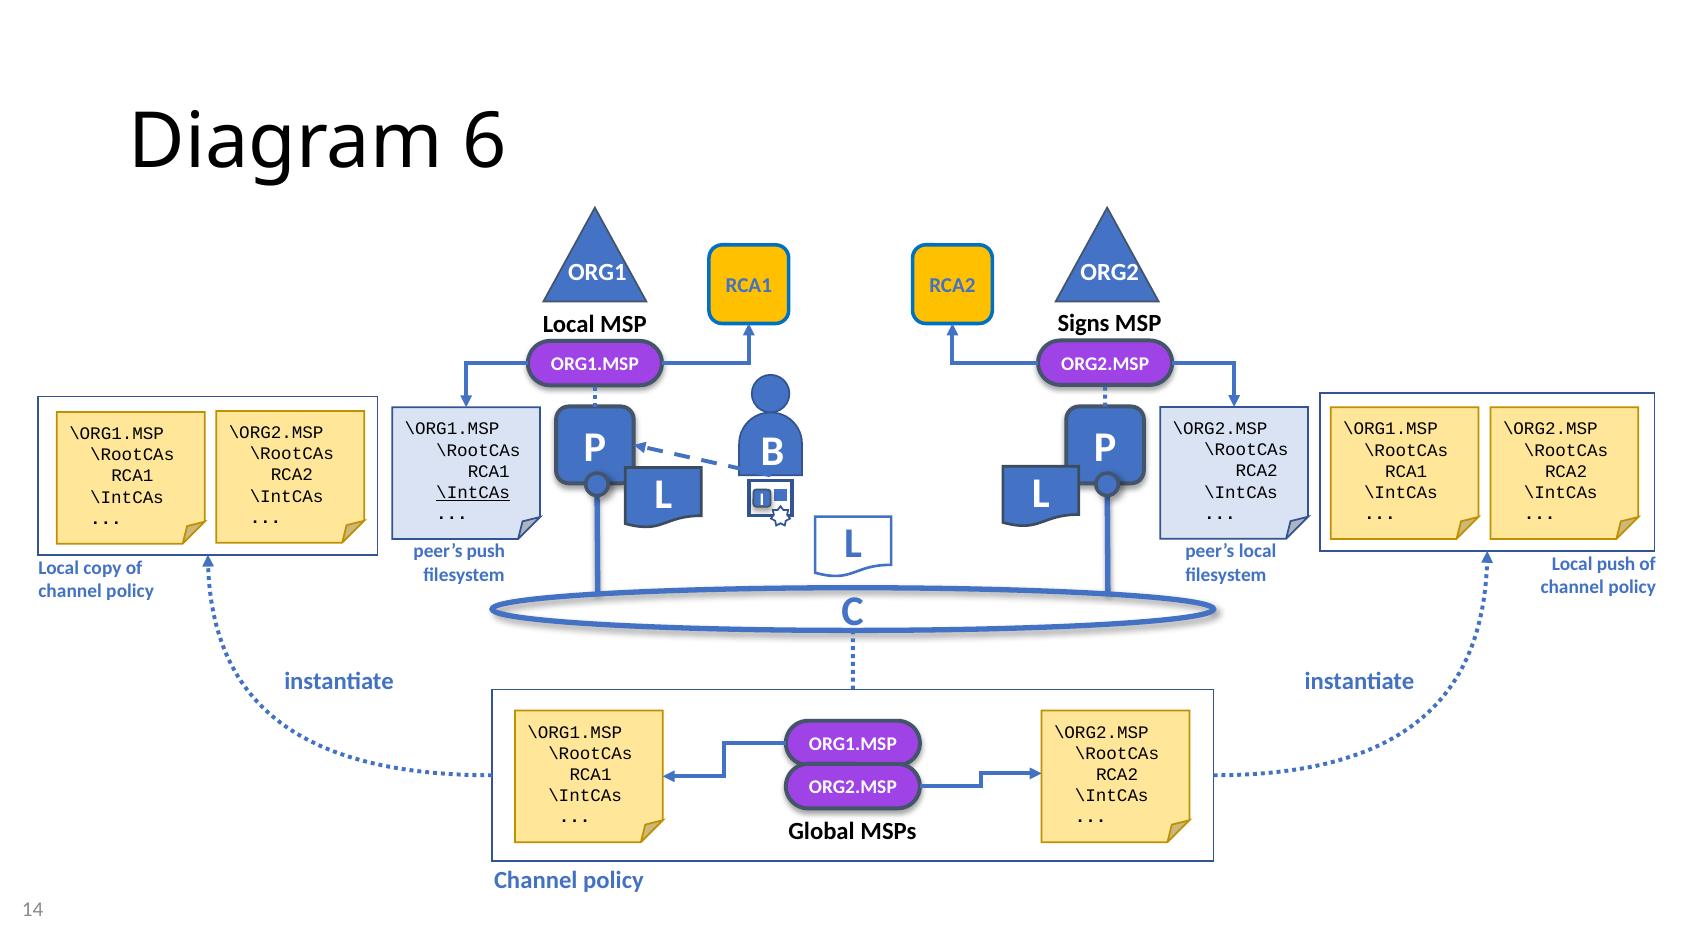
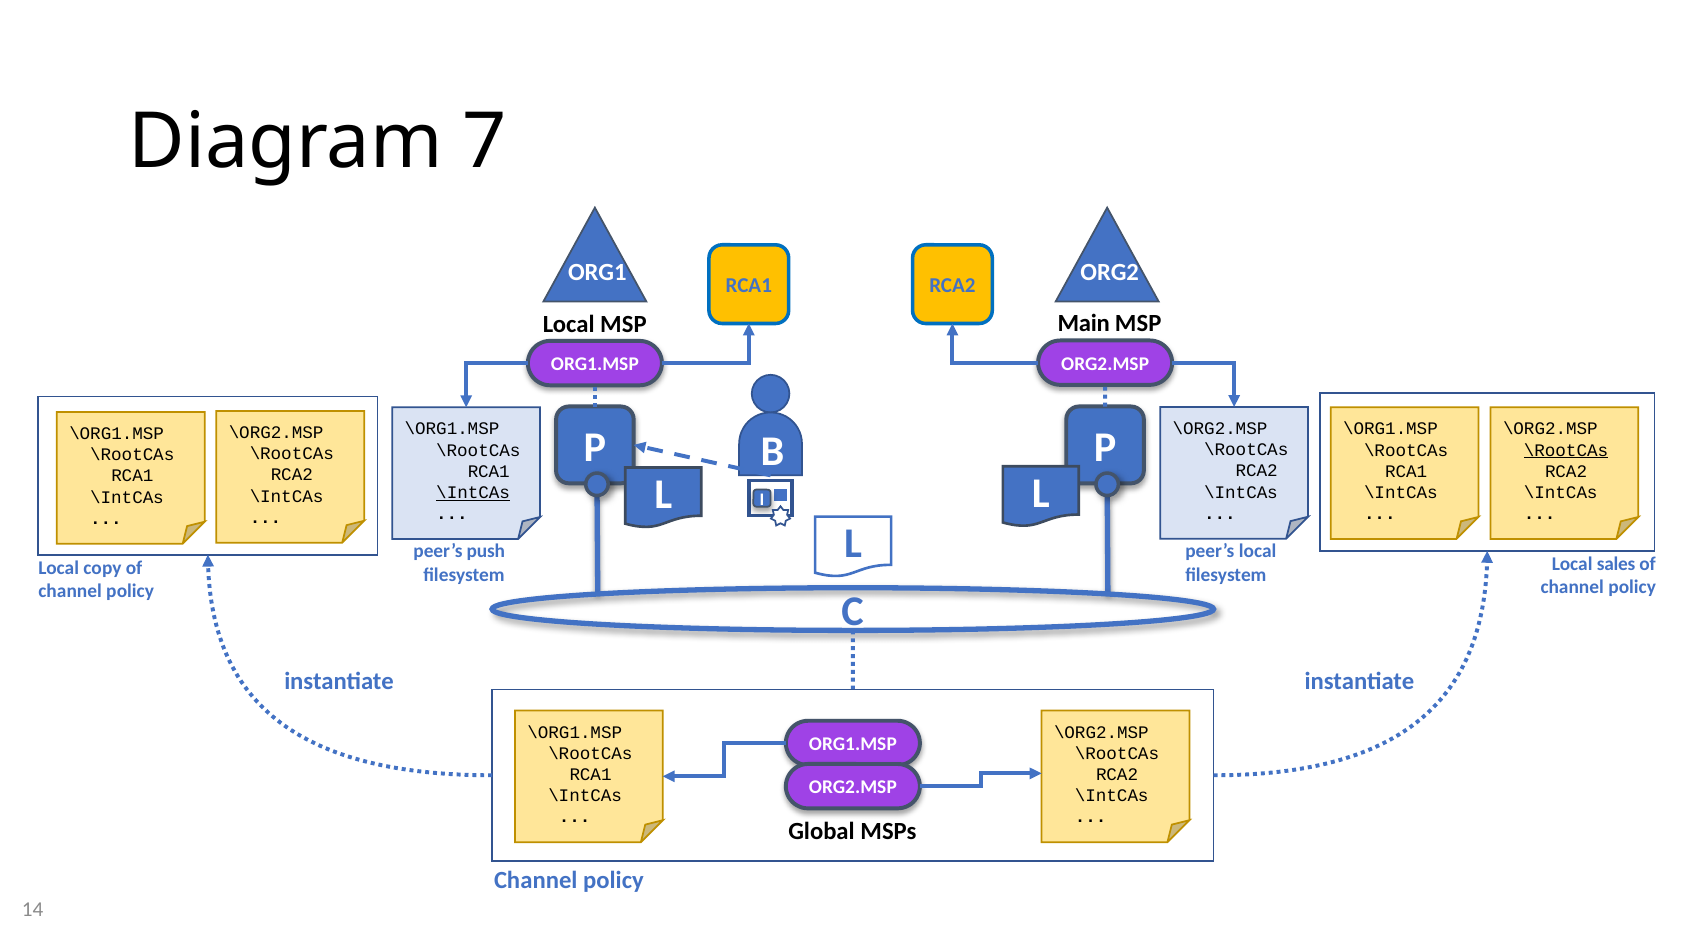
6: 6 -> 7 (485, 142)
Signs: Signs -> Main (1084, 324)
\RootCAs underline: none -> present (1566, 450)
Local push: push -> sales (1616, 564)
